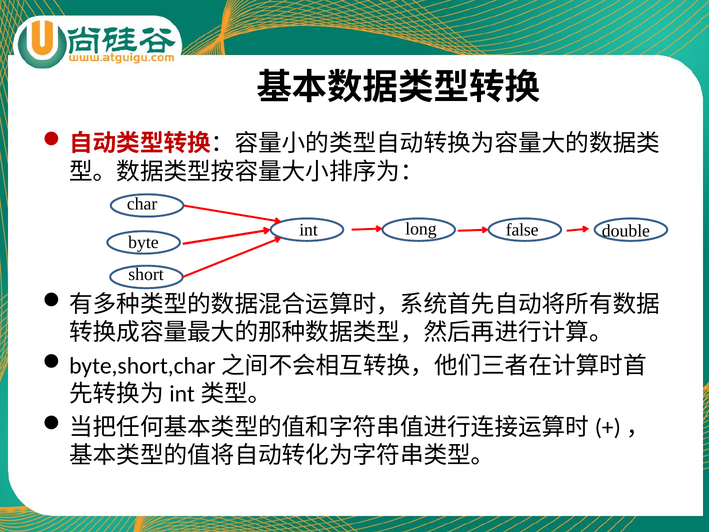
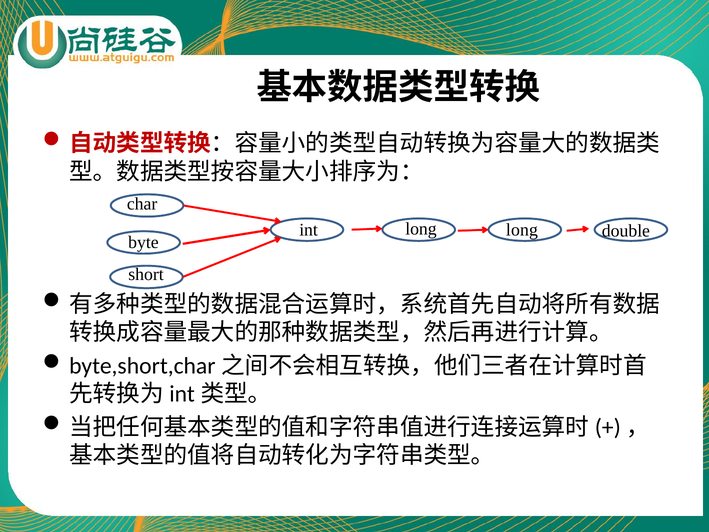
long false: false -> long (522, 230)
